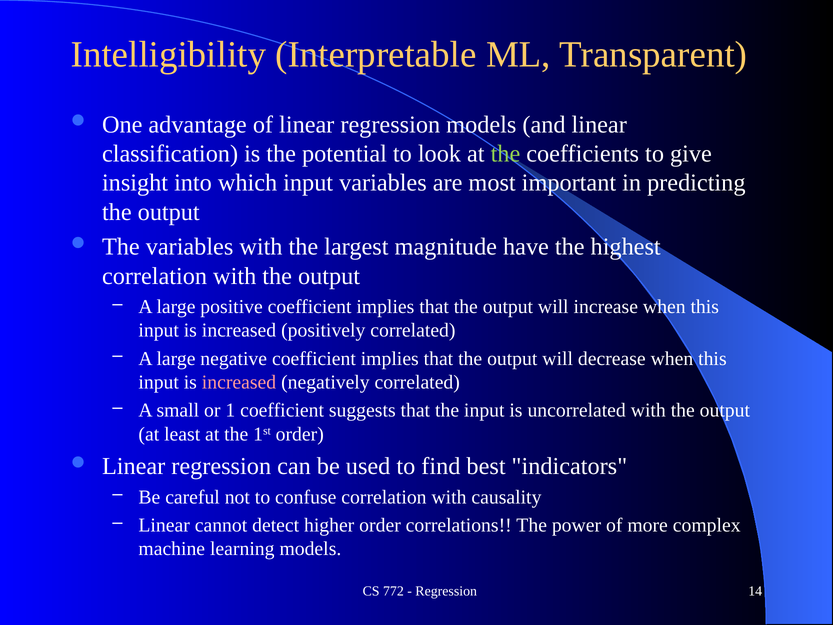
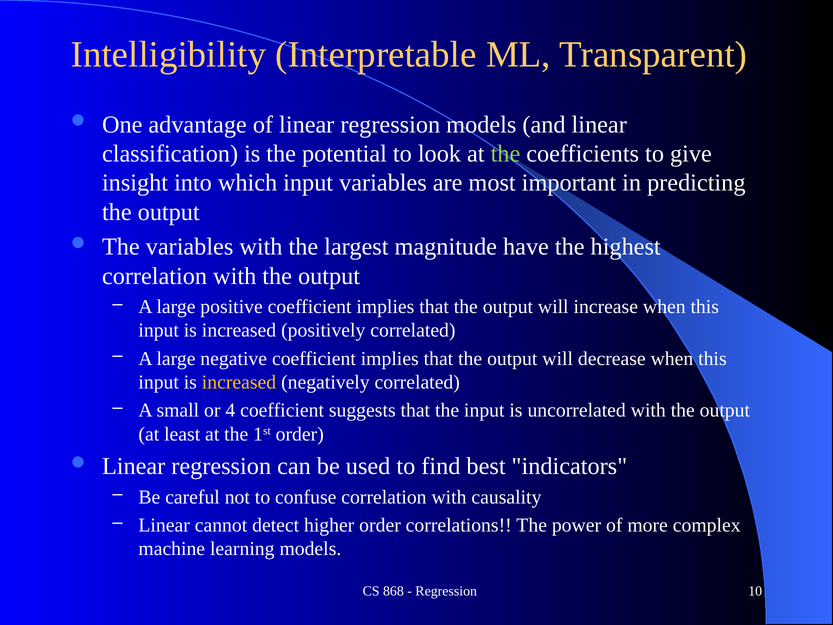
increased colour: pink -> yellow (239, 382)
1: 1 -> 4 (230, 410)
772: 772 -> 868 (393, 591)
14: 14 -> 10 (755, 591)
